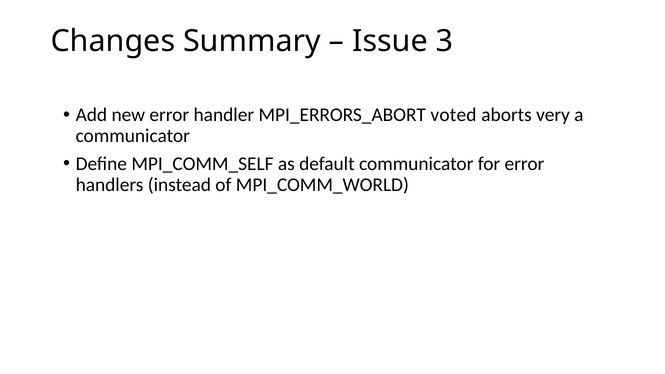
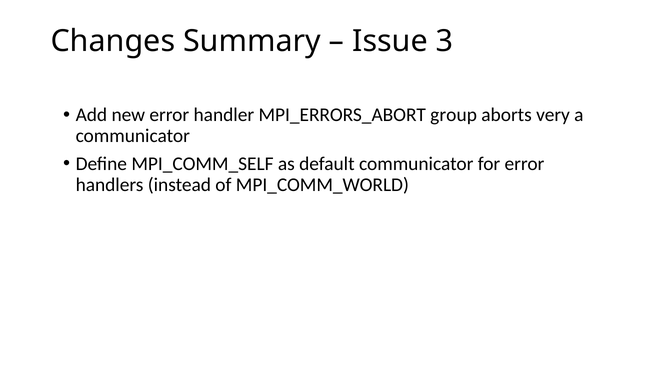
voted: voted -> group (454, 115)
